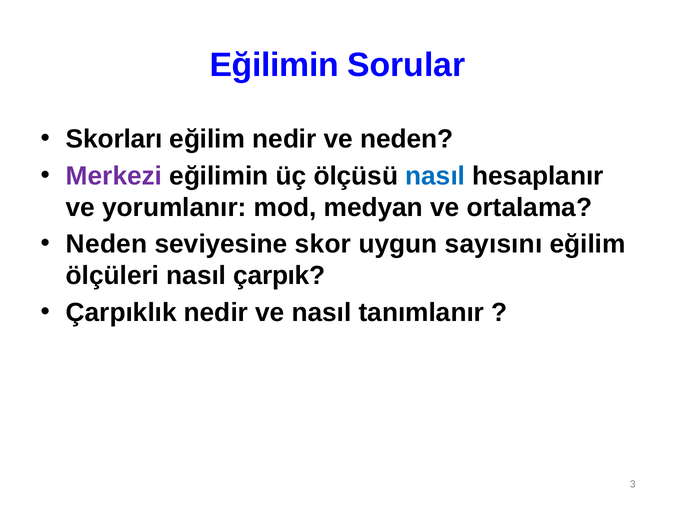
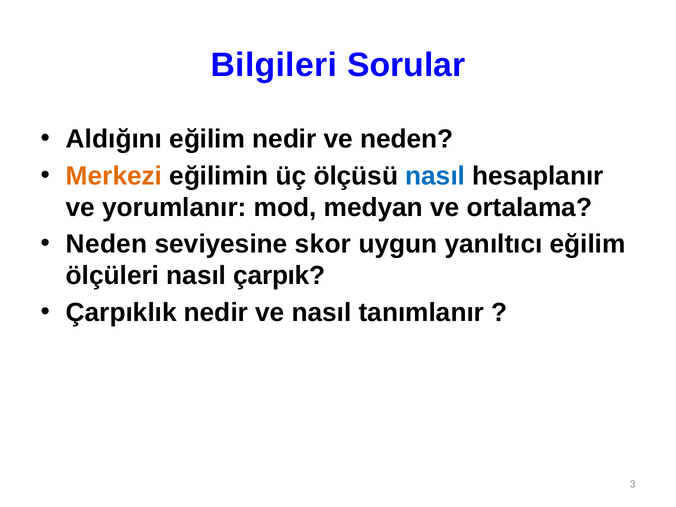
Eğilimin: Eğilimin -> Bilgileri (274, 65)
Skorları: Skorları -> Aldığını (114, 139)
Merkezi colour: purple -> orange (114, 176)
sayısını: sayısını -> yanıltıcı (494, 244)
